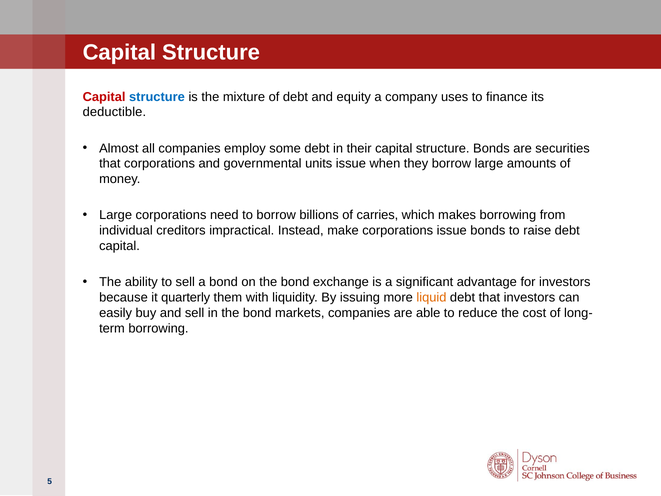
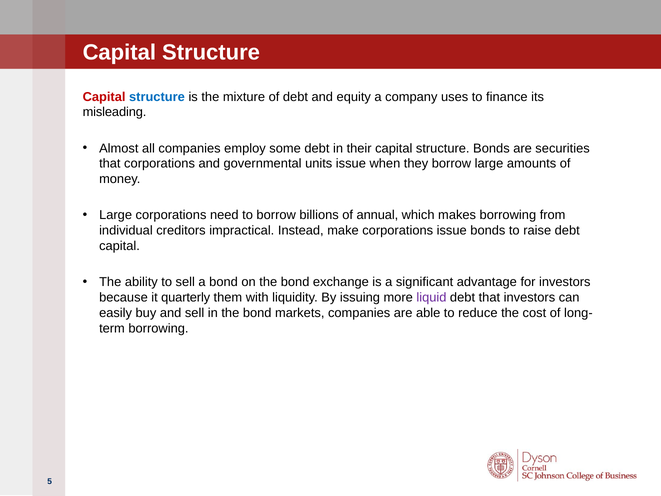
deductible: deductible -> misleading (114, 112)
carries: carries -> annual (377, 215)
liquid colour: orange -> purple (431, 297)
